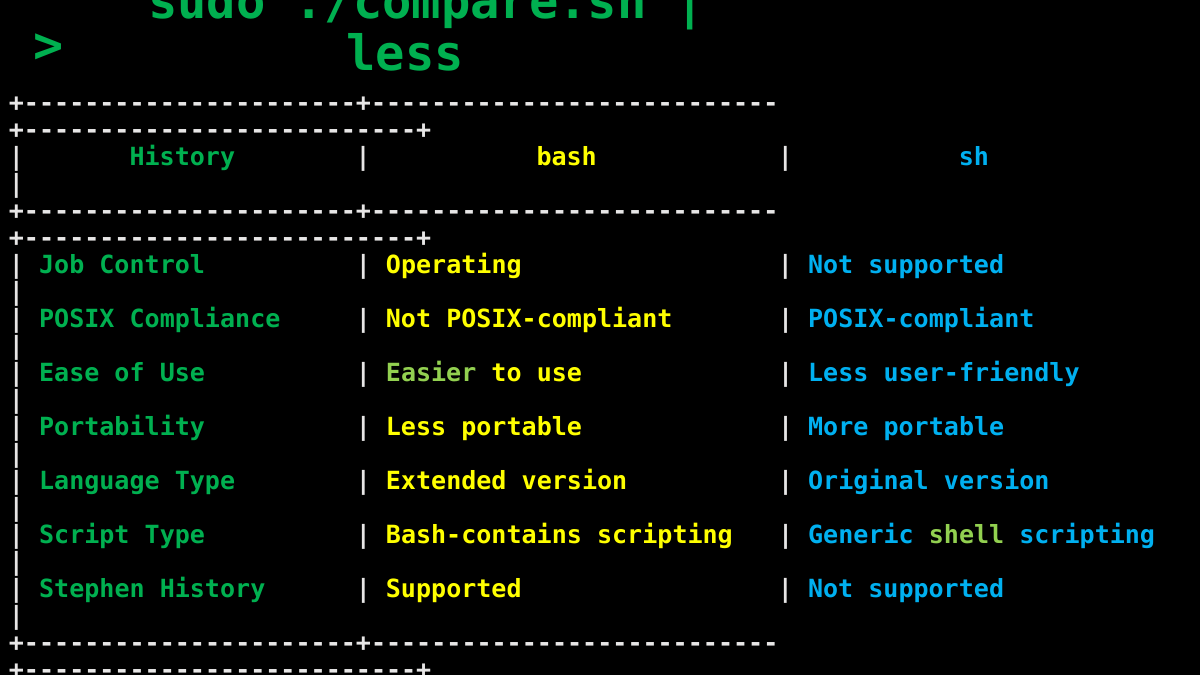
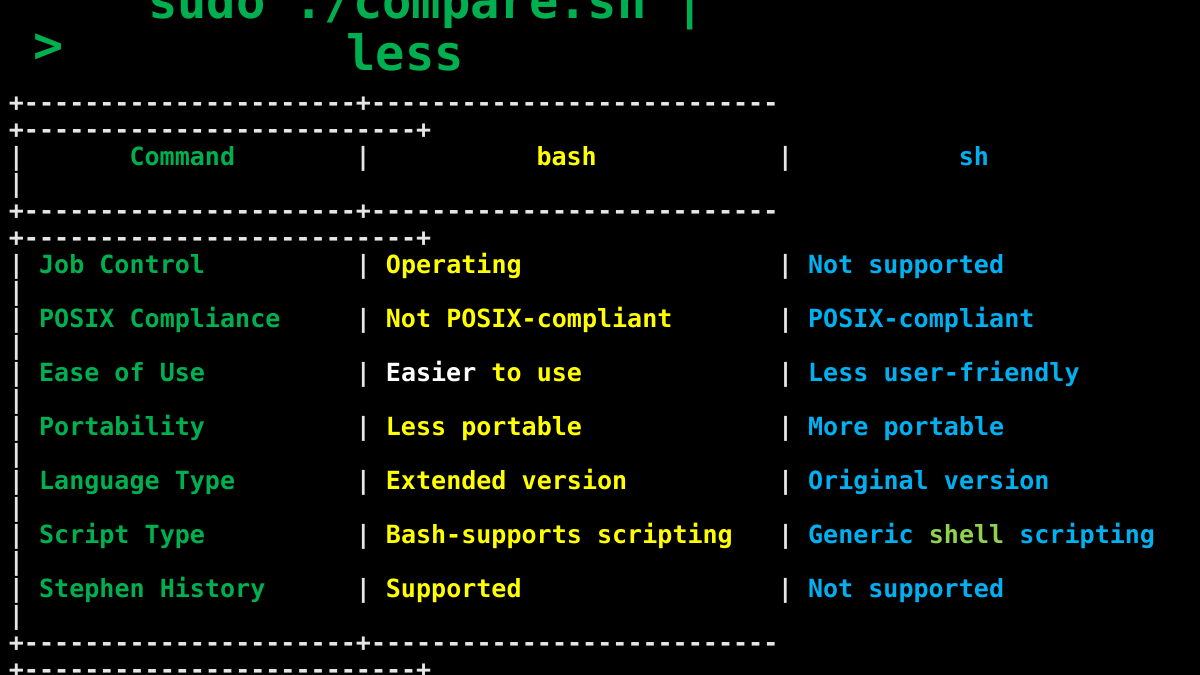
History: History -> Command (182, 157)
Easier colour: light green -> white (431, 373)
Bash-contains: Bash-contains -> Bash-supports (484, 535)
